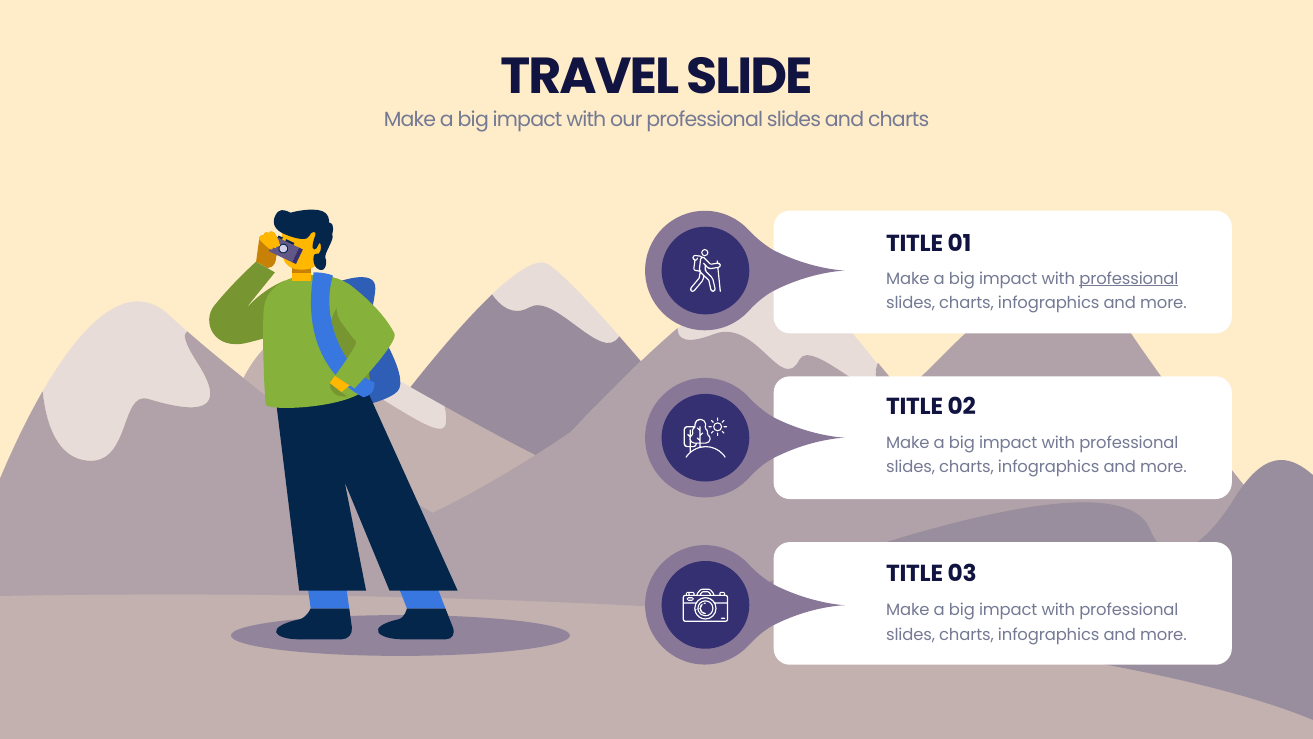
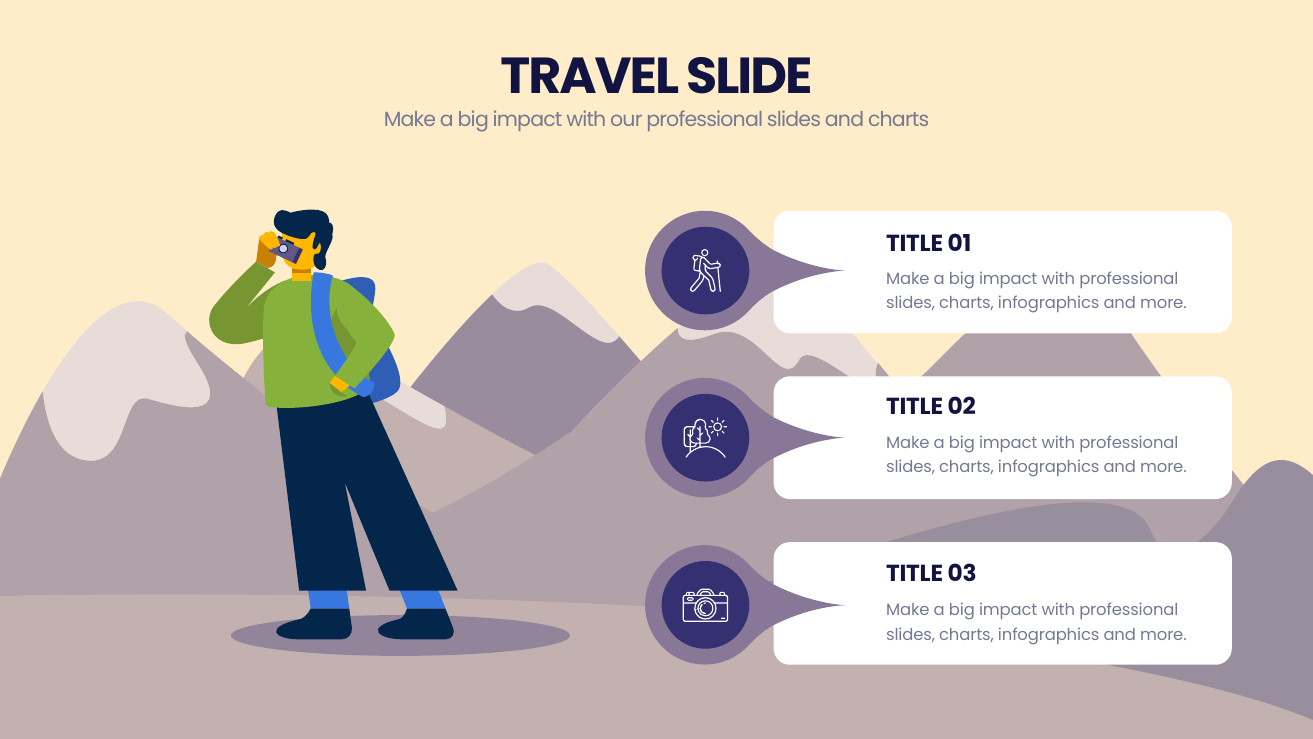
professional underline: present -> none (1129, 279)
